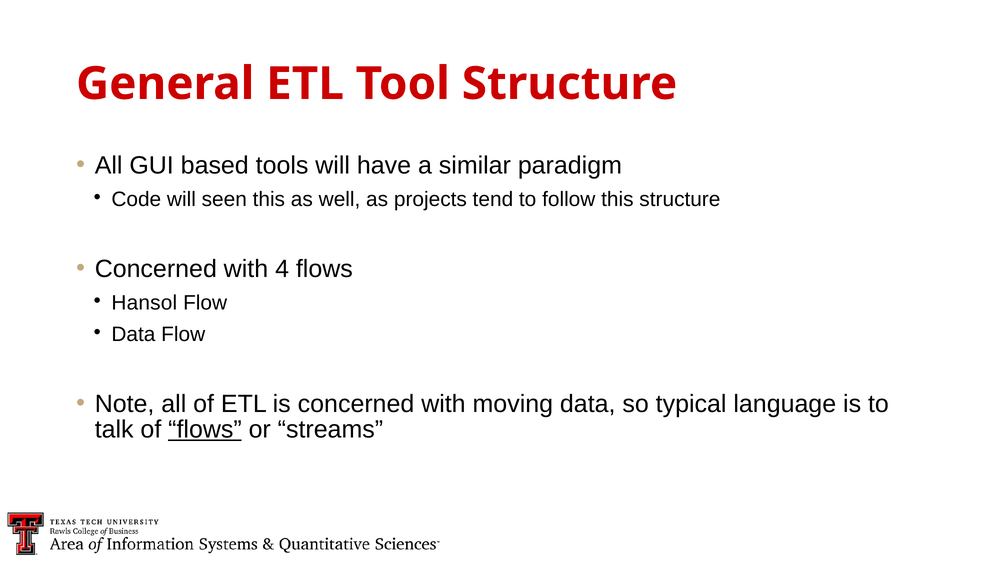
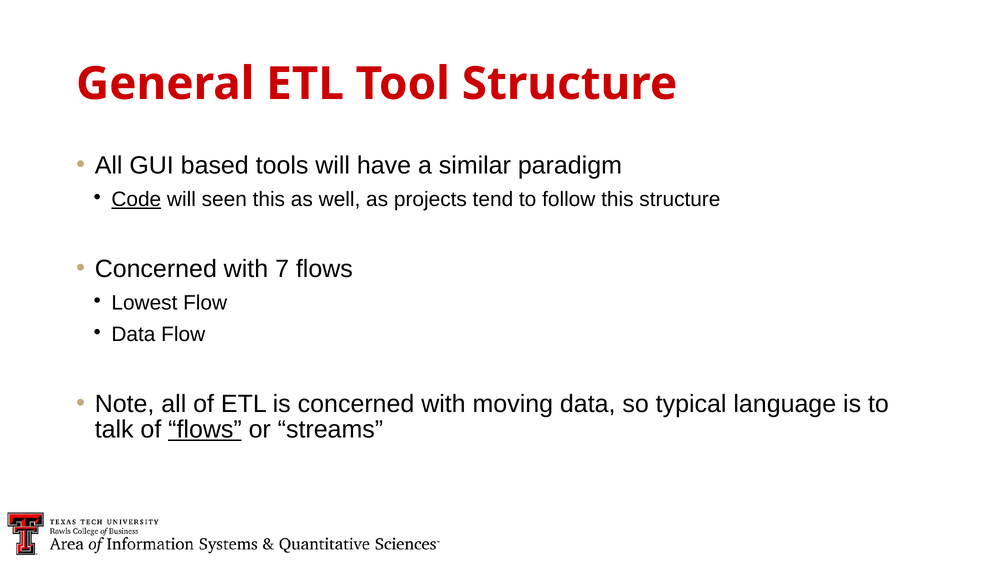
Code underline: none -> present (136, 199)
4: 4 -> 7 (282, 269)
Hansol: Hansol -> Lowest (144, 303)
